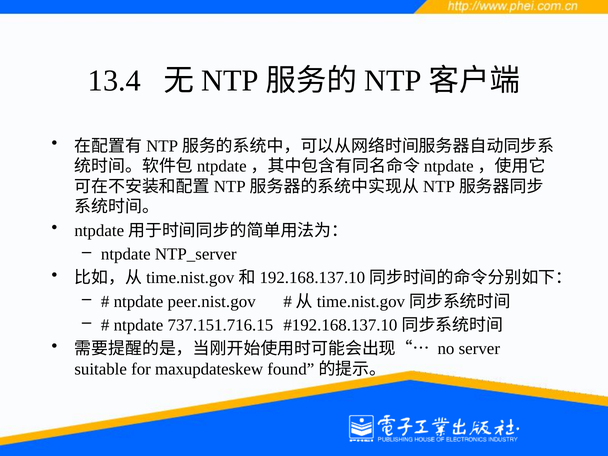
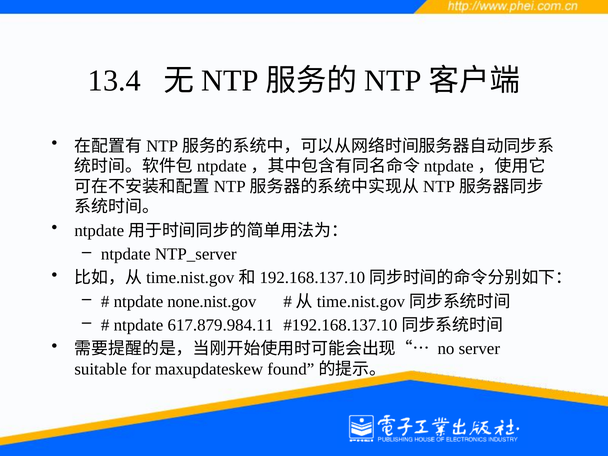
peer.nist.gov: peer.nist.gov -> none.nist.gov (212, 301)
737.151.716.15: 737.151.716.15 -> 617.879.984.11 (220, 325)
